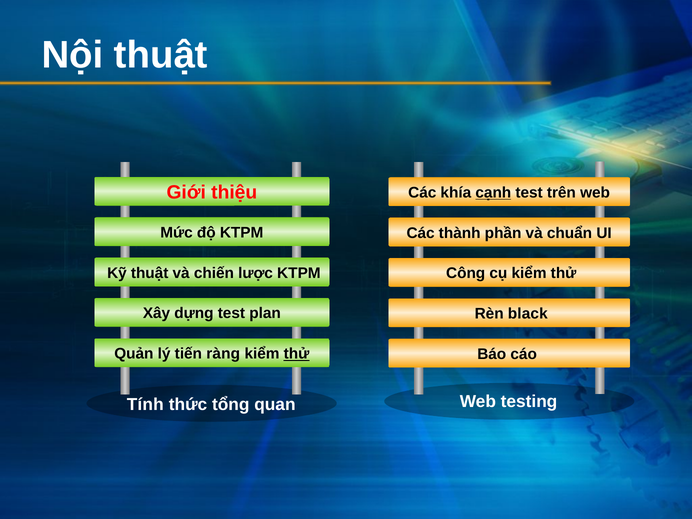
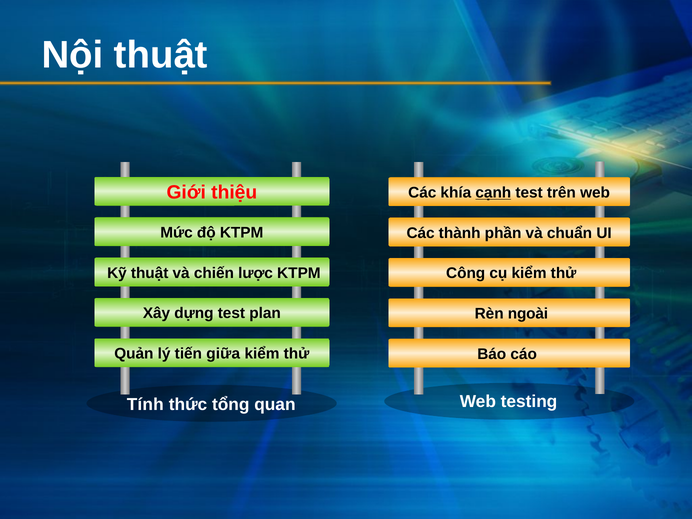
black: black -> ngoài (528, 314)
ràng: ràng -> giữa (223, 354)
thử underline: present -> none (296, 354)
